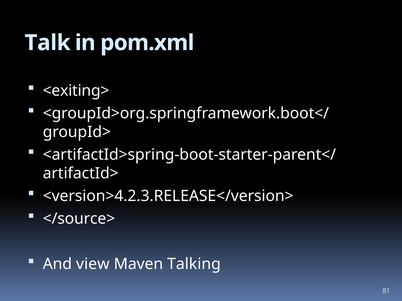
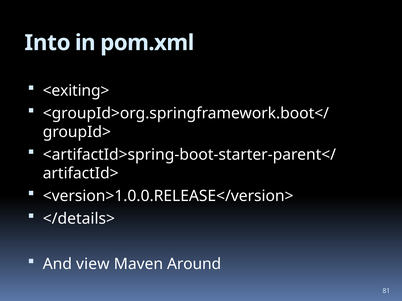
Talk: Talk -> Into (48, 43)
<version>4.2.3.RELEASE</version>: <version>4.2.3.RELEASE</version> -> <version>1.0.0.RELEASE</version> (168, 196)
</source>: </source> -> </details> (79, 219)
Talking: Talking -> Around (194, 264)
